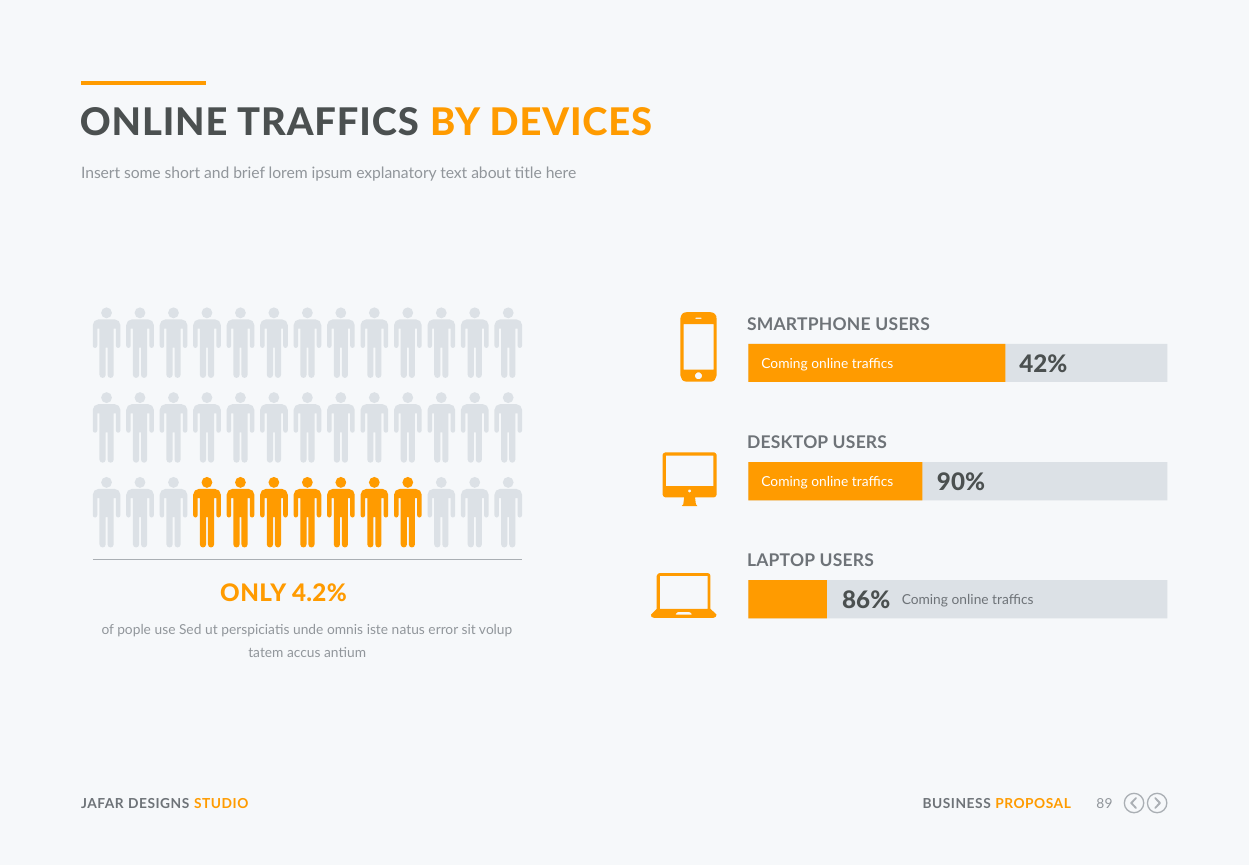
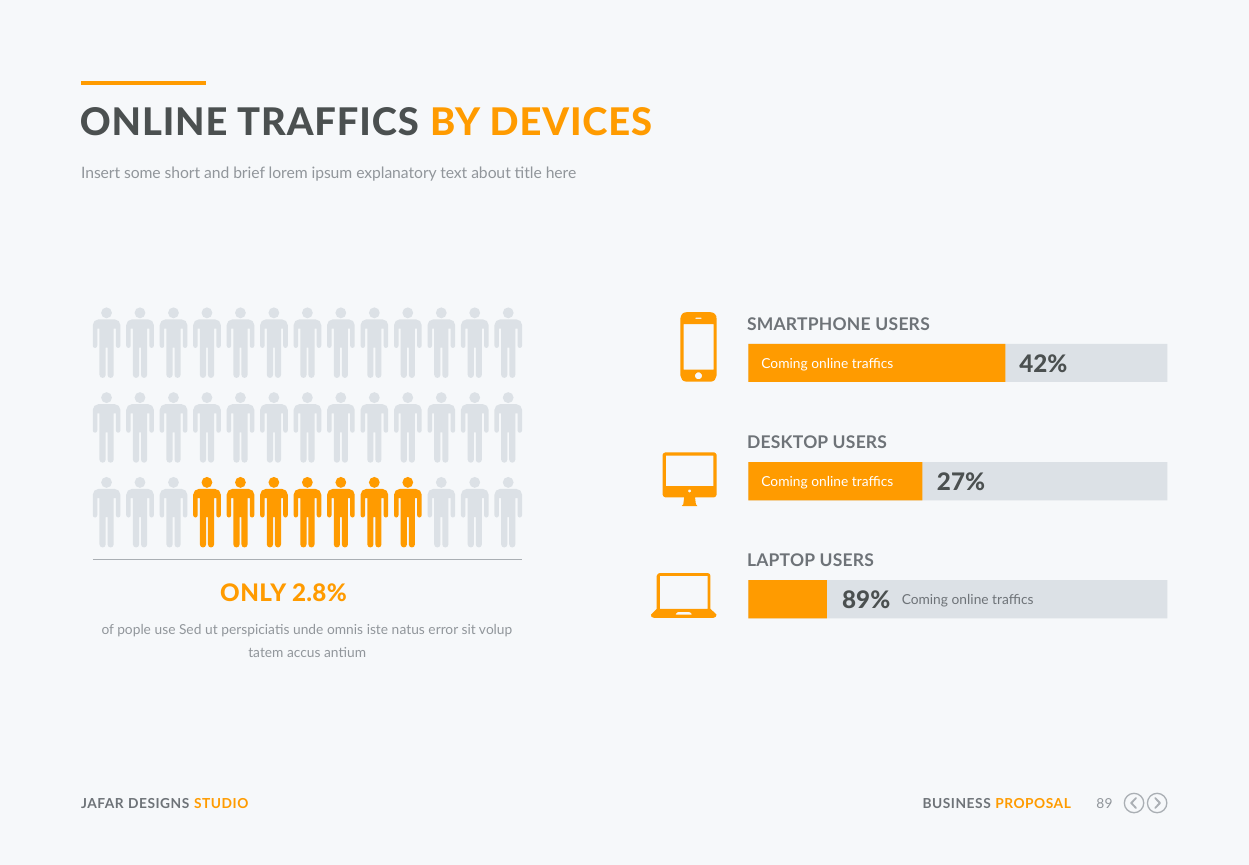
90%: 90% -> 27% (961, 483)
4.2%: 4.2% -> 2.8% (319, 593)
86%: 86% -> 89% (866, 601)
